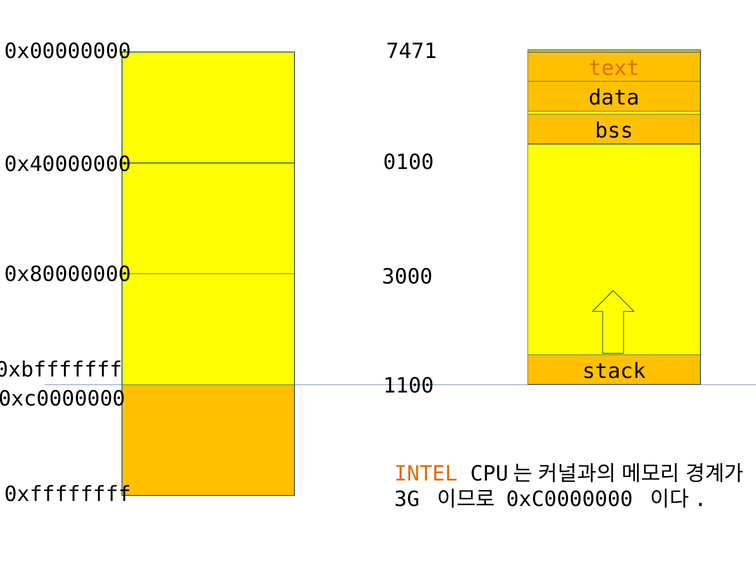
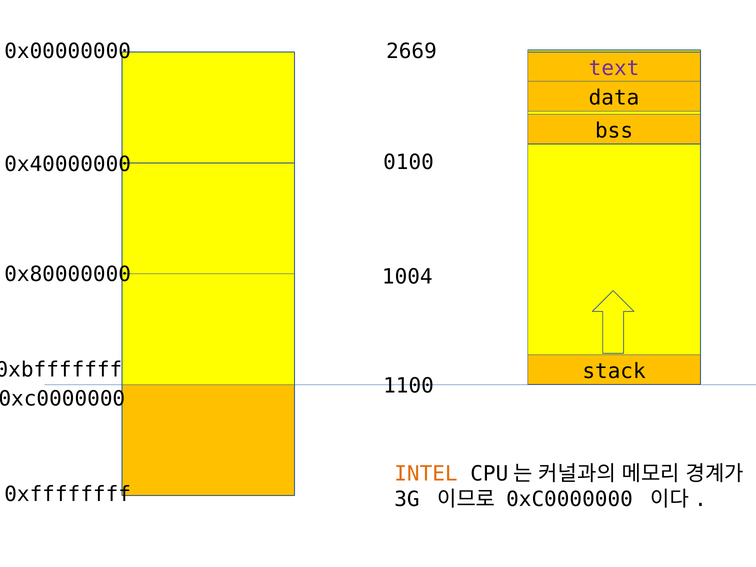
7471: 7471 -> 2669 (411, 51)
text colour: orange -> purple (614, 68)
3000: 3000 -> 1004 (407, 277)
